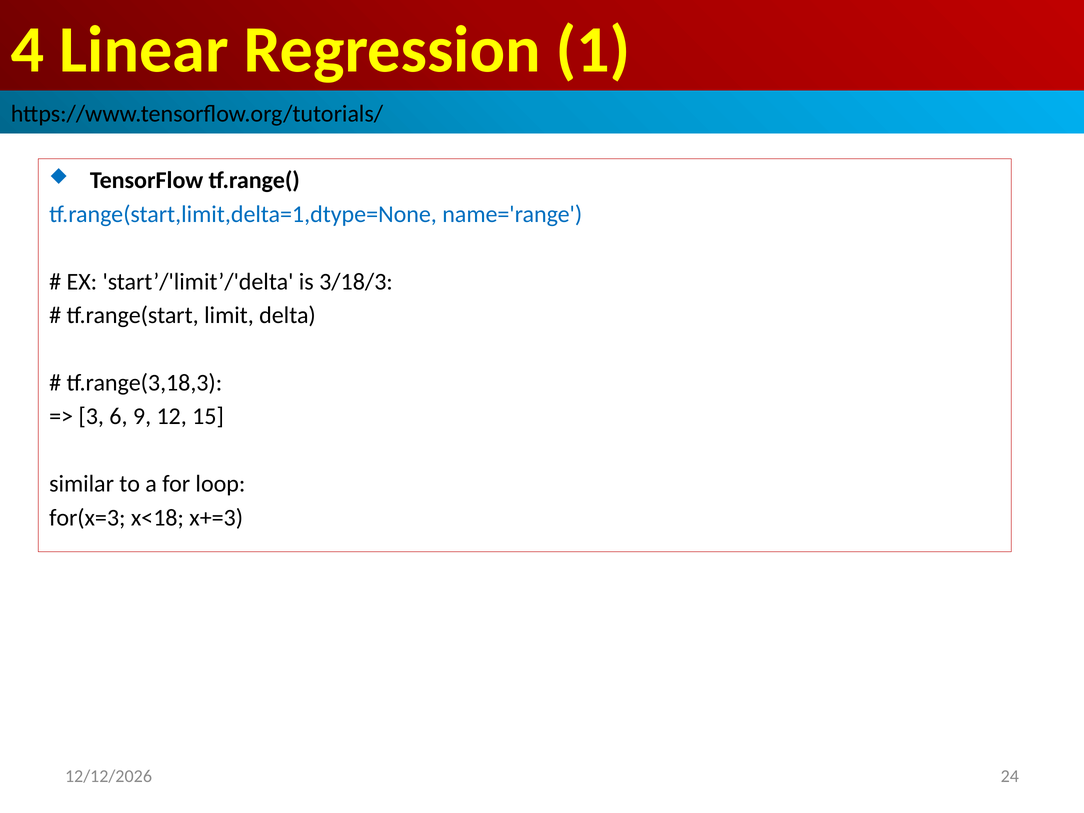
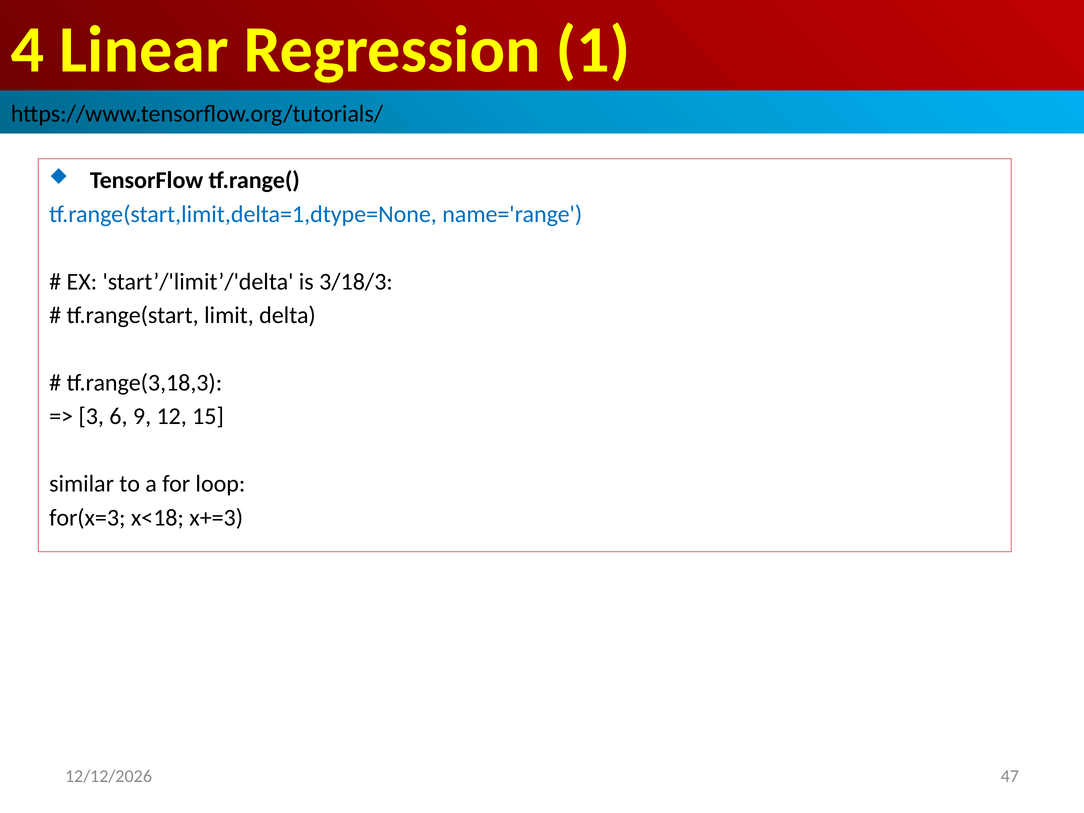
24: 24 -> 47 (1010, 776)
